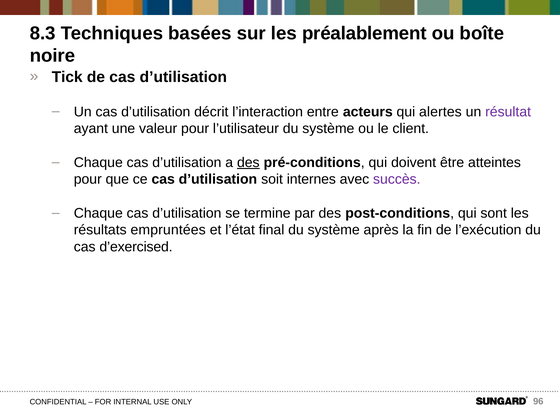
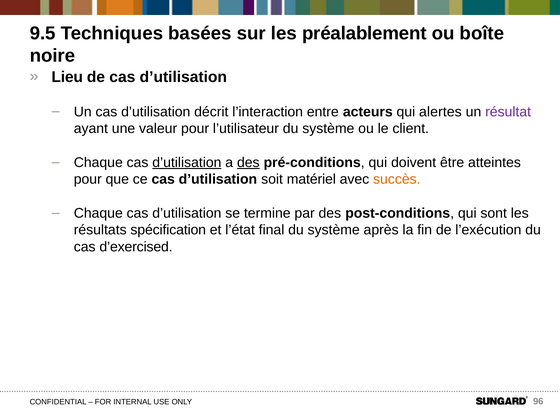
8.3: 8.3 -> 9.5 (43, 33)
Tick: Tick -> Lieu (67, 77)
d’utilisation underline: none -> present (187, 162)
internes: internes -> matériel (311, 179)
succès colour: purple -> orange (397, 179)
empruntées: empruntées -> spécification (168, 230)
